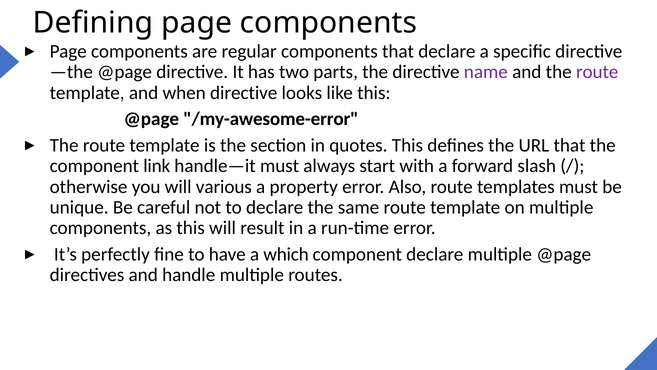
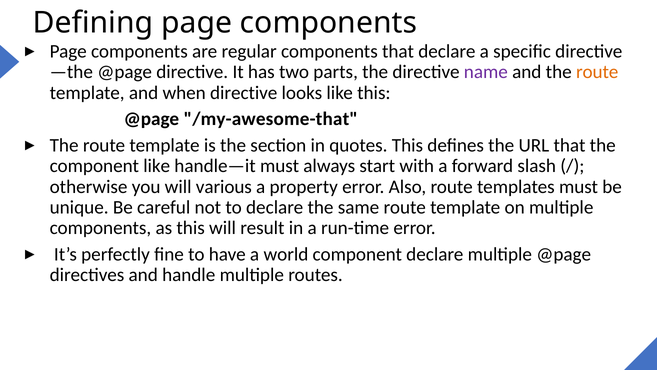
route colour: purple -> orange (597, 72)
/my-awesome-error: /my-awesome-error -> /my-awesome-that (271, 119)
component link: link -> like (157, 166)
which: which -> world (286, 254)
